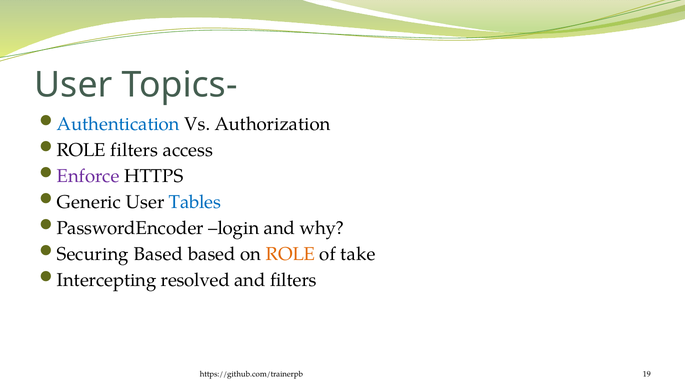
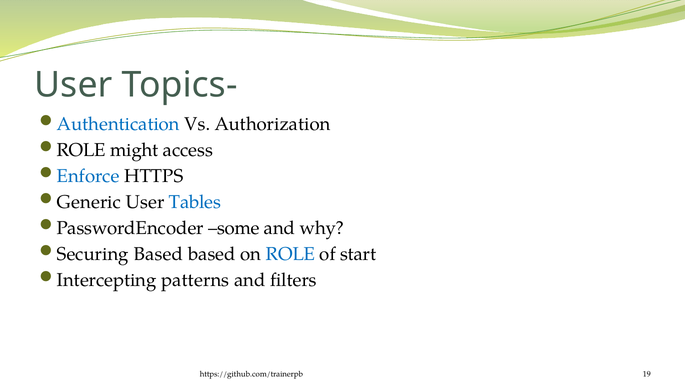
ROLE filters: filters -> might (134, 150)
Enforce colour: purple -> blue (88, 176)
login: login -> some (234, 227)
ROLE colour: orange -> blue (290, 253)
take: take -> start (358, 253)
resolved: resolved -> patterns (195, 279)
